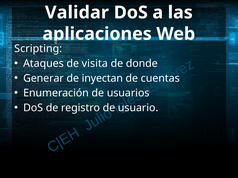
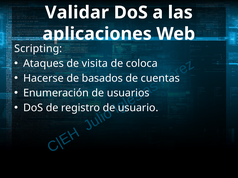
donde: donde -> coloca (142, 64)
Generar: Generar -> Hacerse (43, 78)
inyectan: inyectan -> basados (102, 78)
